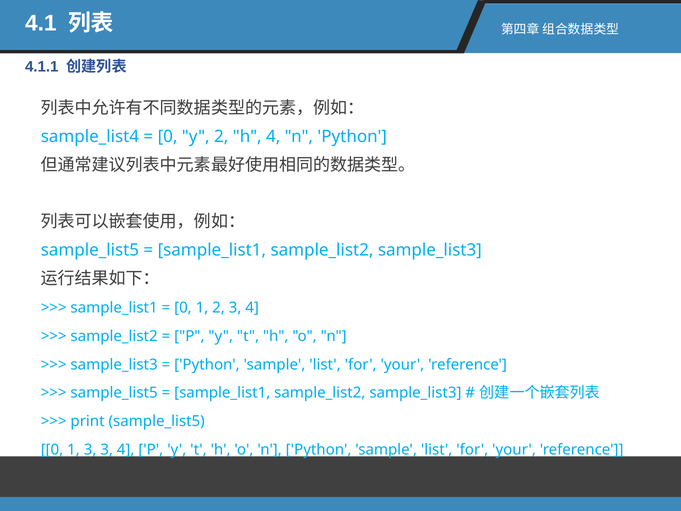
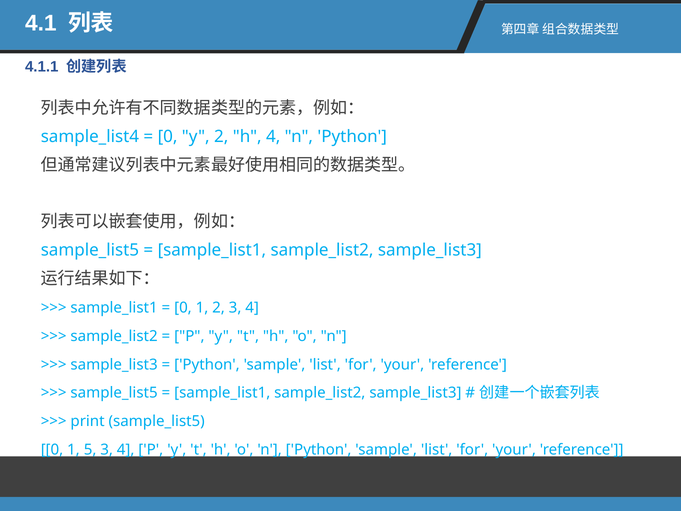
1 3: 3 -> 5 (90, 449)
